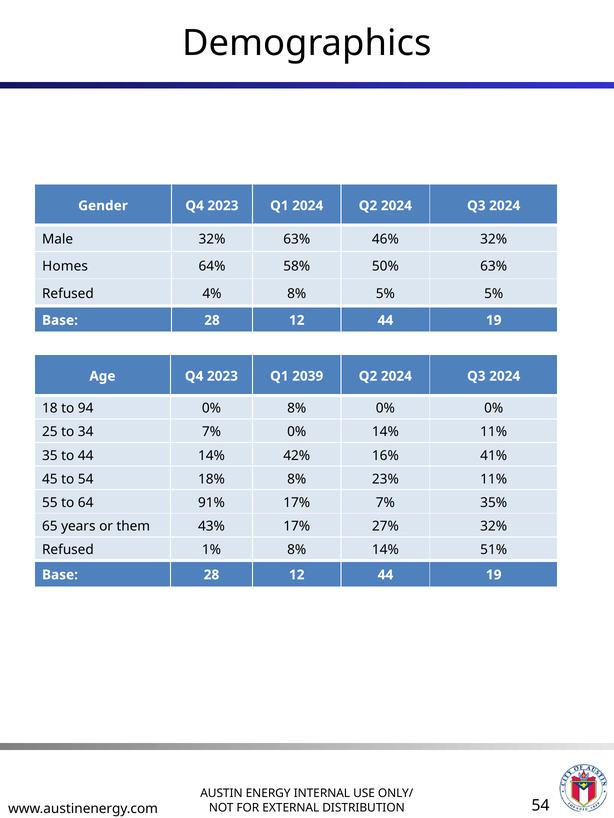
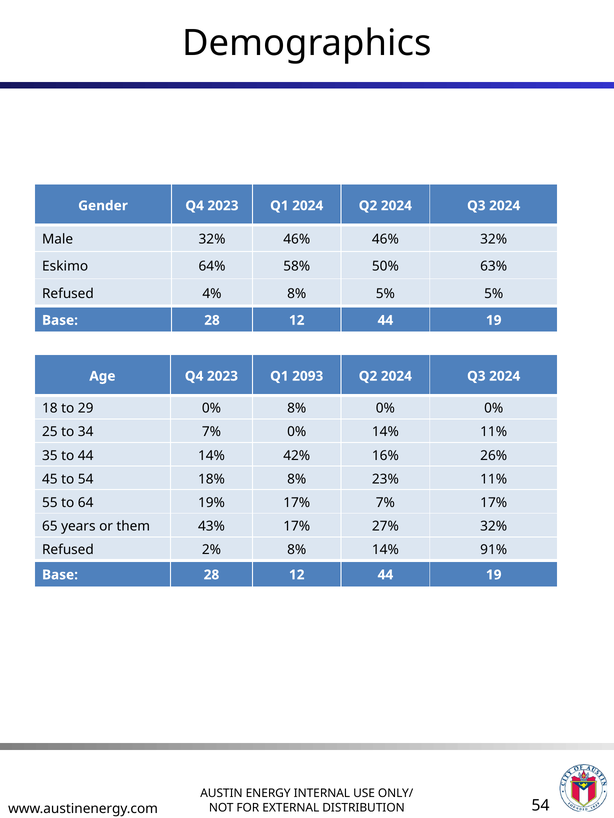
32% 63%: 63% -> 46% (297, 240)
Homes: Homes -> Eskimo (65, 267)
2039: 2039 -> 2093 (308, 376)
94: 94 -> 29 (86, 409)
41%: 41% -> 26% (494, 456)
91%: 91% -> 19% (211, 503)
7% 35%: 35% -> 17% (494, 503)
1%: 1% -> 2% (211, 550)
51%: 51% -> 91% (494, 550)
